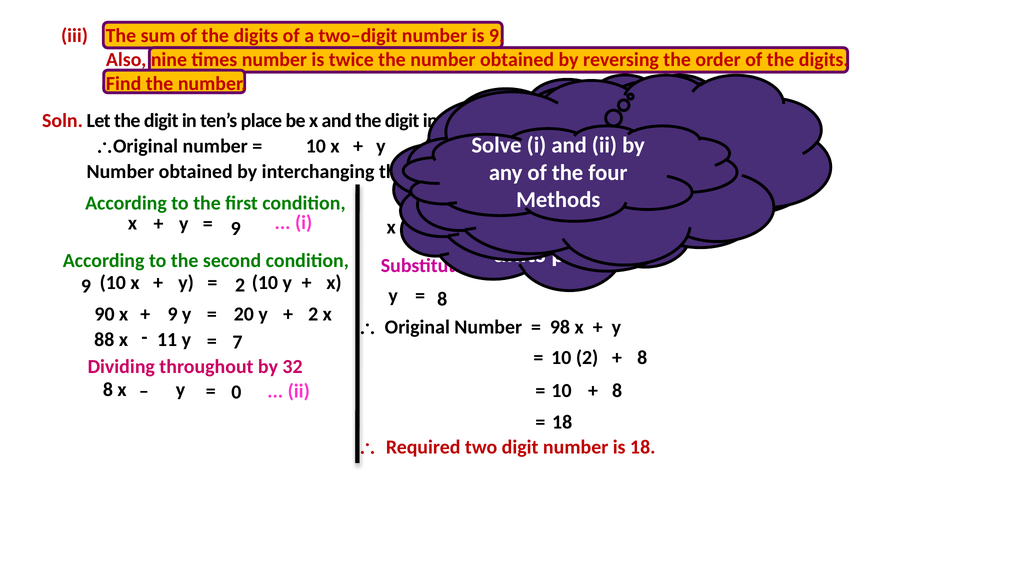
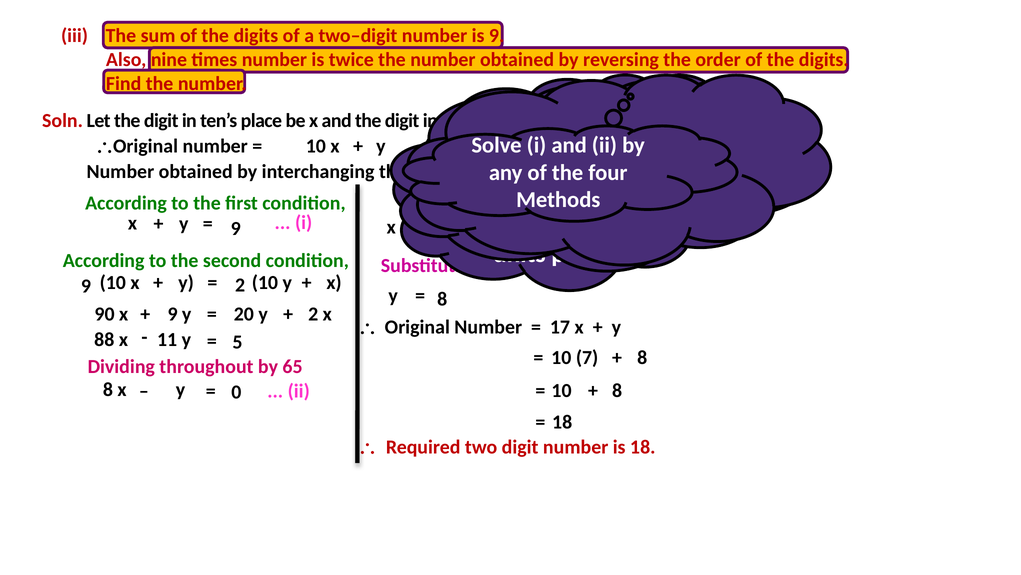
98: 98 -> 17 (560, 327)
7: 7 -> 5 (237, 342)
10 2: 2 -> 7 (587, 357)
32: 32 -> 65 (293, 366)
